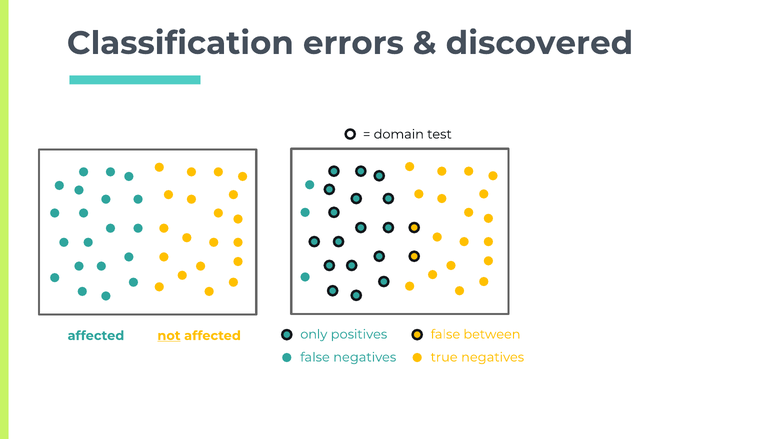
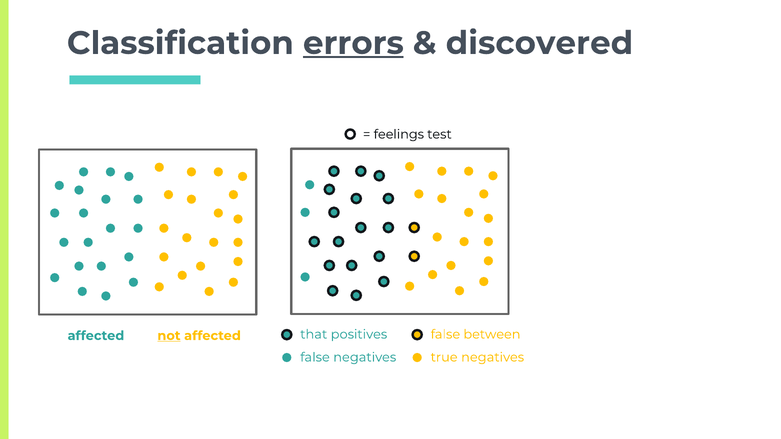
errors underline: none -> present (353, 43)
domain: domain -> feelings (399, 134)
only: only -> that (314, 335)
